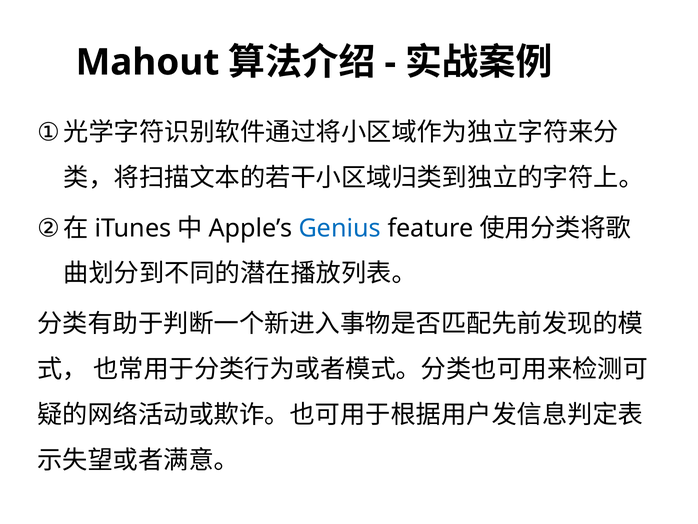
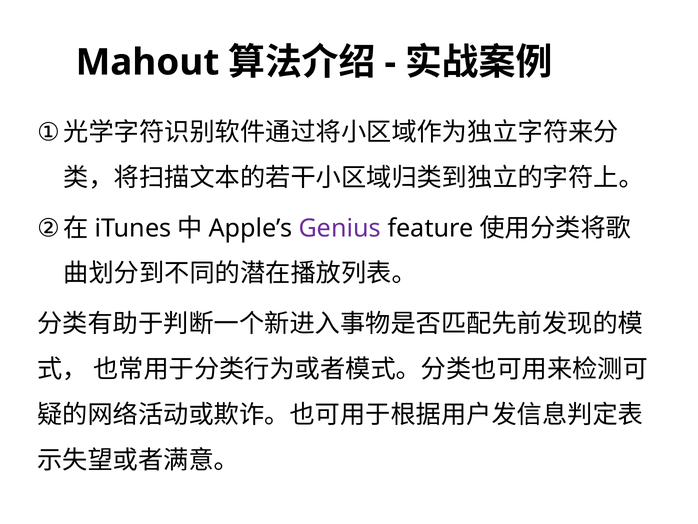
Genius colour: blue -> purple (340, 228)
